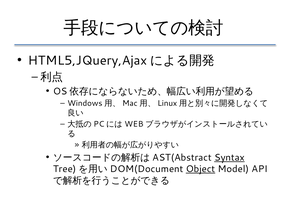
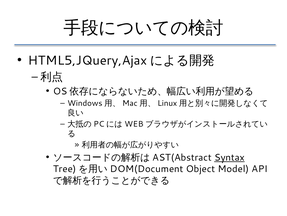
Object underline: present -> none (200, 168)
